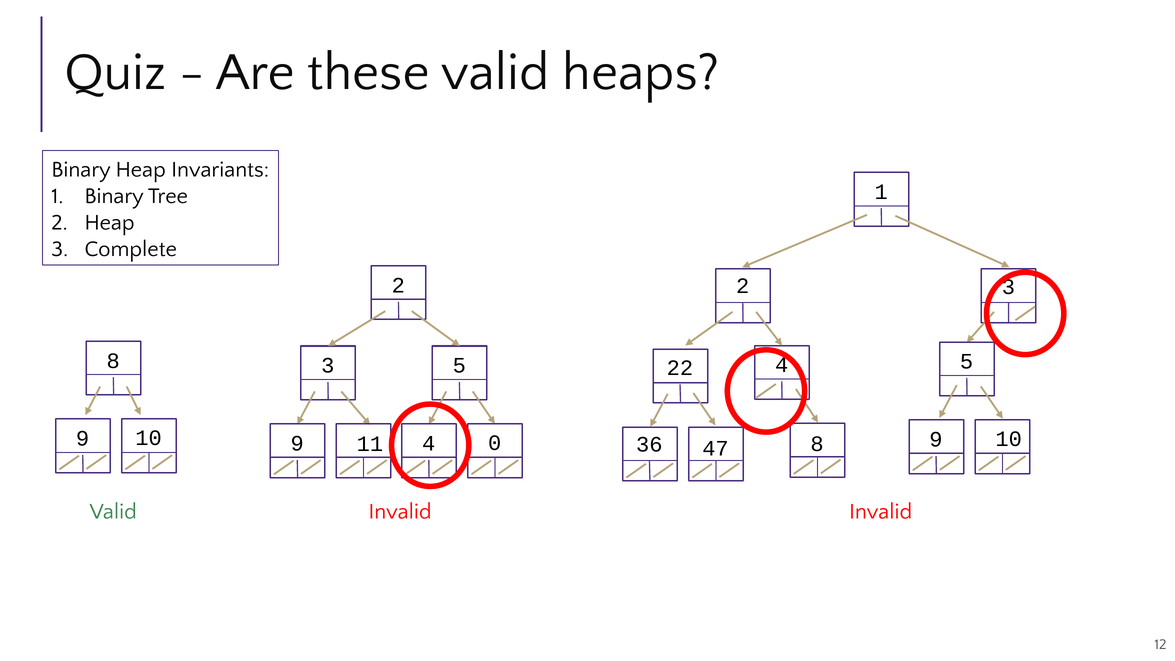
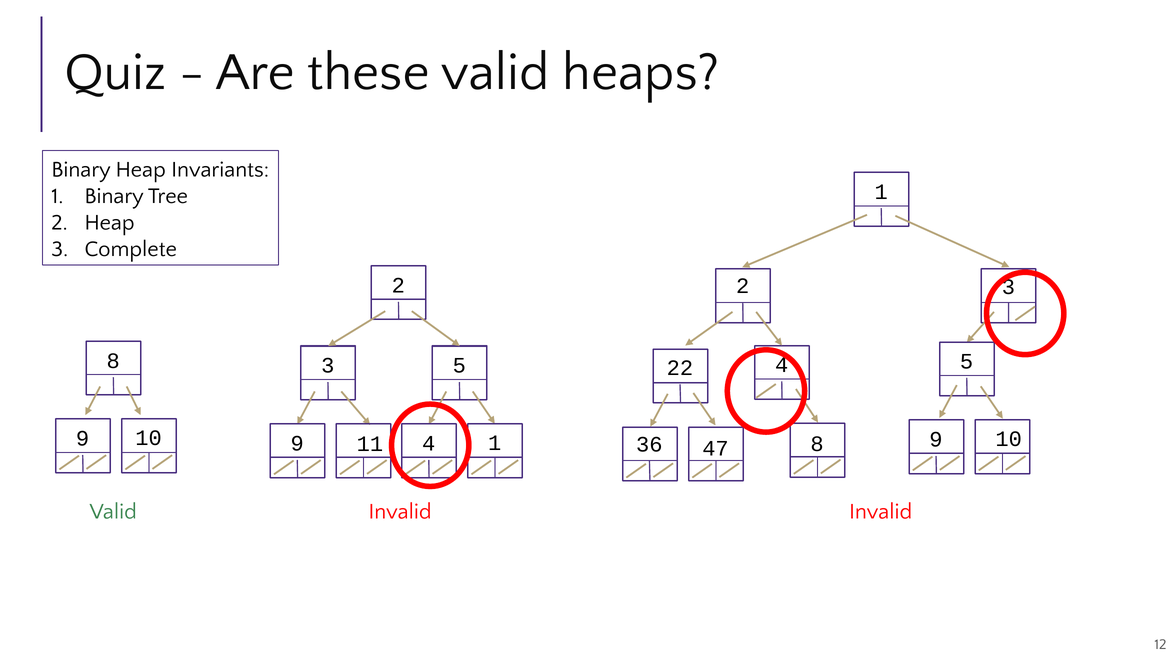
4 0: 0 -> 1 (495, 443)
